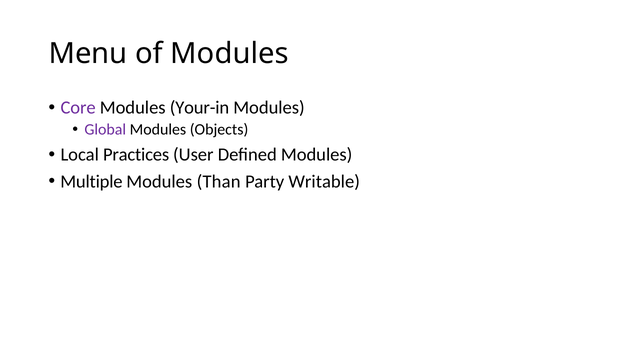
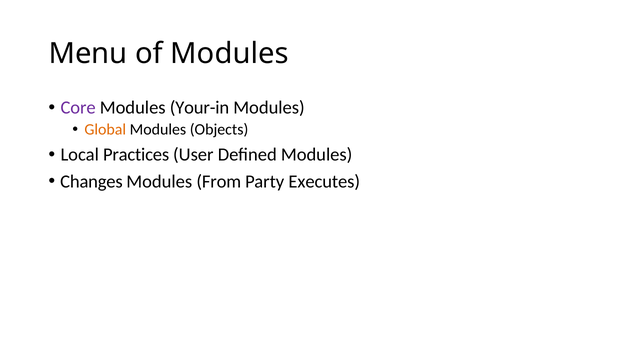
Global colour: purple -> orange (105, 130)
Multiple: Multiple -> Changes (91, 182)
Than: Than -> From (219, 182)
Writable: Writable -> Executes (324, 182)
